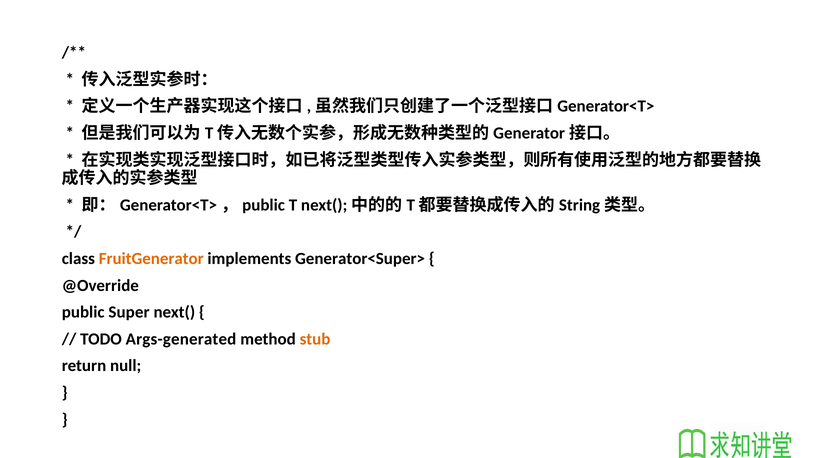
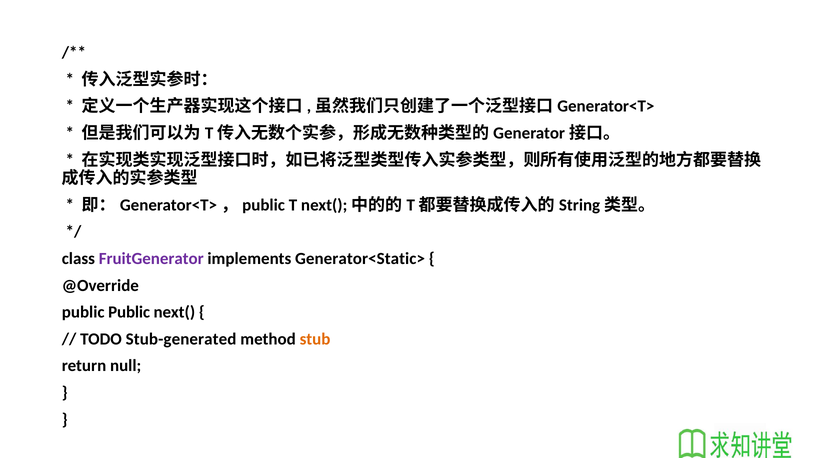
FruitGenerator colour: orange -> purple (151, 259)
Generator<Super>: Generator<Super> -> Generator<Static> (360, 259)
public Super: Super -> Public (129, 312)
Args-generated: Args-generated -> Stub-generated (181, 339)
